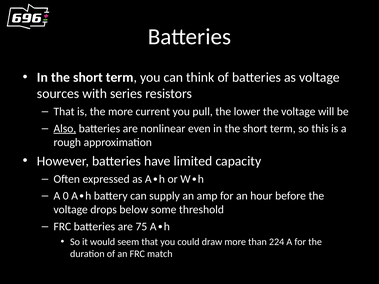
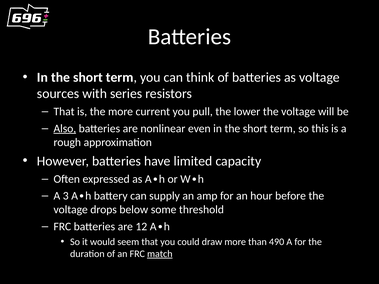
0: 0 -> 3 (66, 196)
75: 75 -> 12 (141, 227)
224: 224 -> 490 (277, 242)
match underline: none -> present (160, 254)
